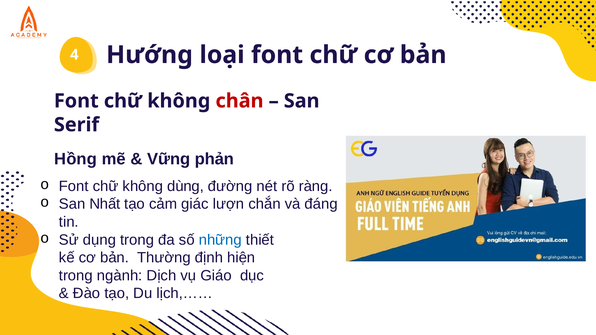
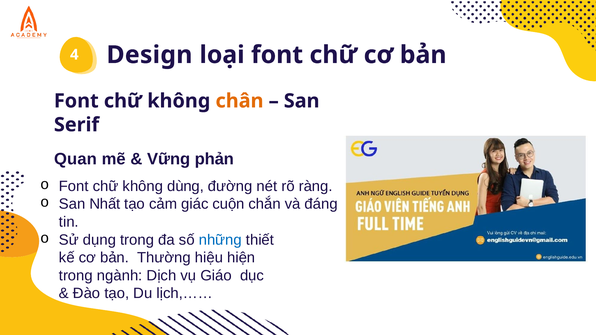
Hướng: Hướng -> Design (149, 55)
chân colour: red -> orange (240, 101)
Hồng: Hồng -> Quan (76, 159)
lượn: lượn -> cuộn (229, 204)
định: định -> hiệu (209, 258)
